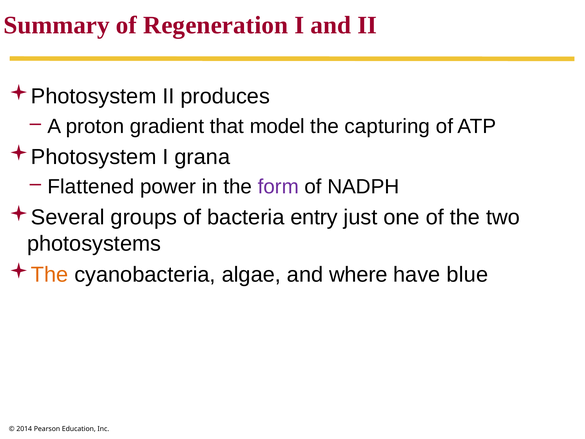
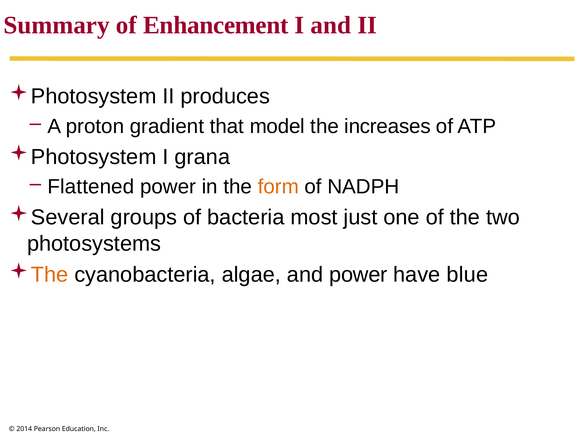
Regeneration: Regeneration -> Enhancement (216, 25)
capturing: capturing -> increases (387, 126)
form colour: purple -> orange (278, 187)
entry: entry -> most (314, 217)
and where: where -> power (358, 275)
